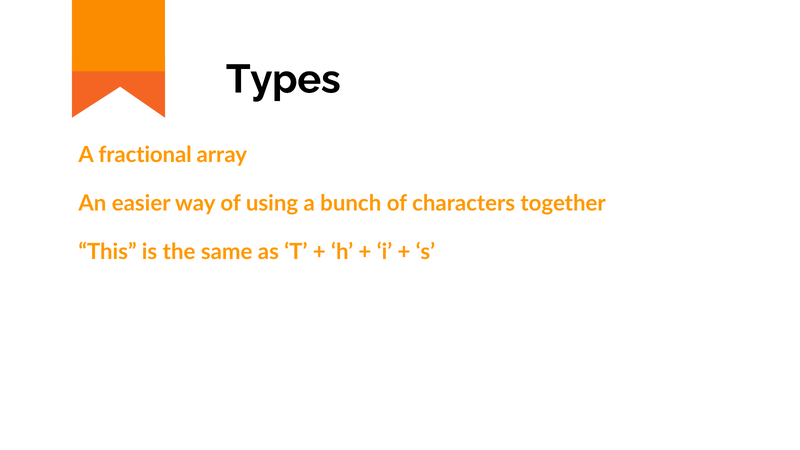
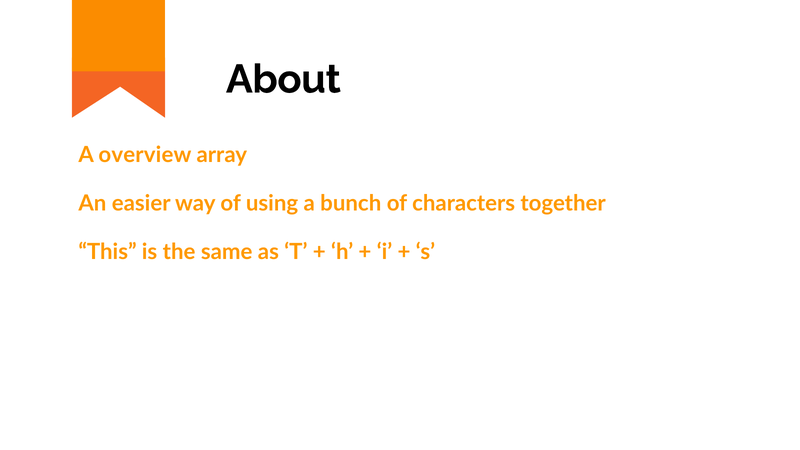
Types: Types -> About (283, 79)
fractional: fractional -> overview (145, 155)
